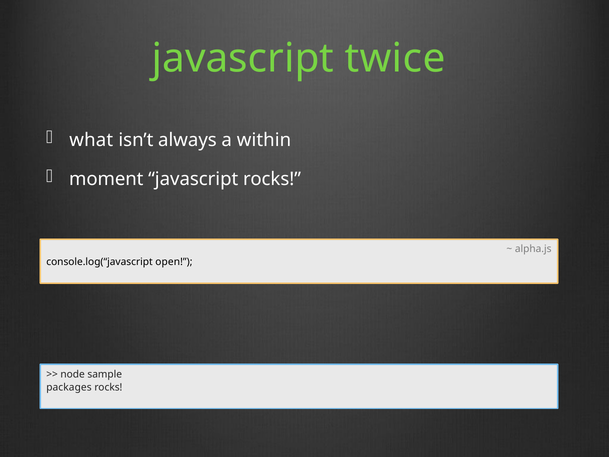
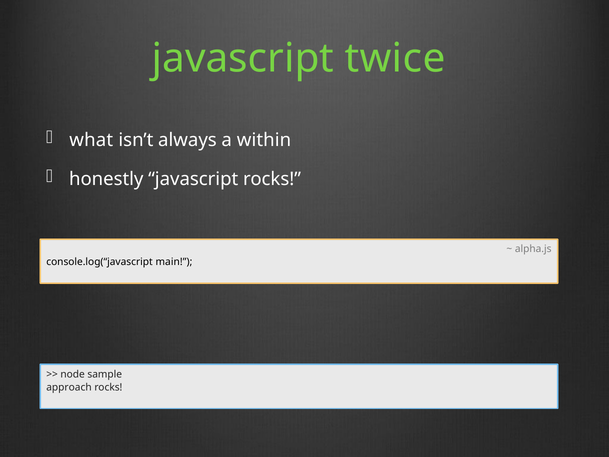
moment: moment -> honestly (106, 179)
open: open -> main (174, 262)
packages: packages -> approach (69, 387)
